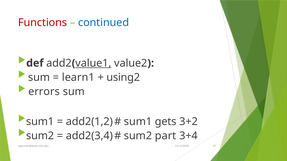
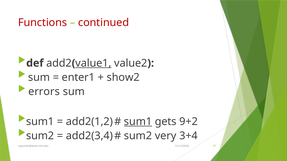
continued colour: blue -> red (104, 23)
learn1: learn1 -> enter1 (78, 78)
using2: using2 -> show2 (123, 78)
sum1 underline: none -> present (138, 122)
3+2: 3+2 -> 9+2 (189, 122)
part: part -> very (166, 136)
